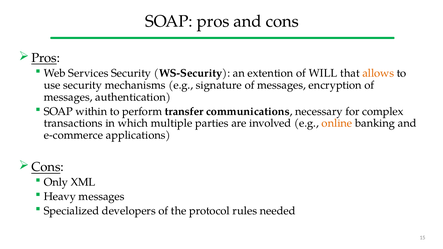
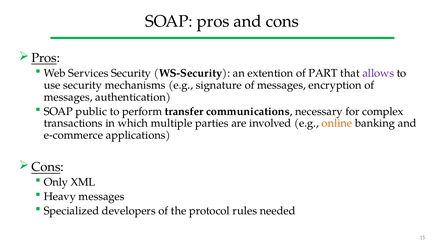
WILL: WILL -> PART (323, 73)
allows colour: orange -> purple (378, 73)
within: within -> public (91, 111)
